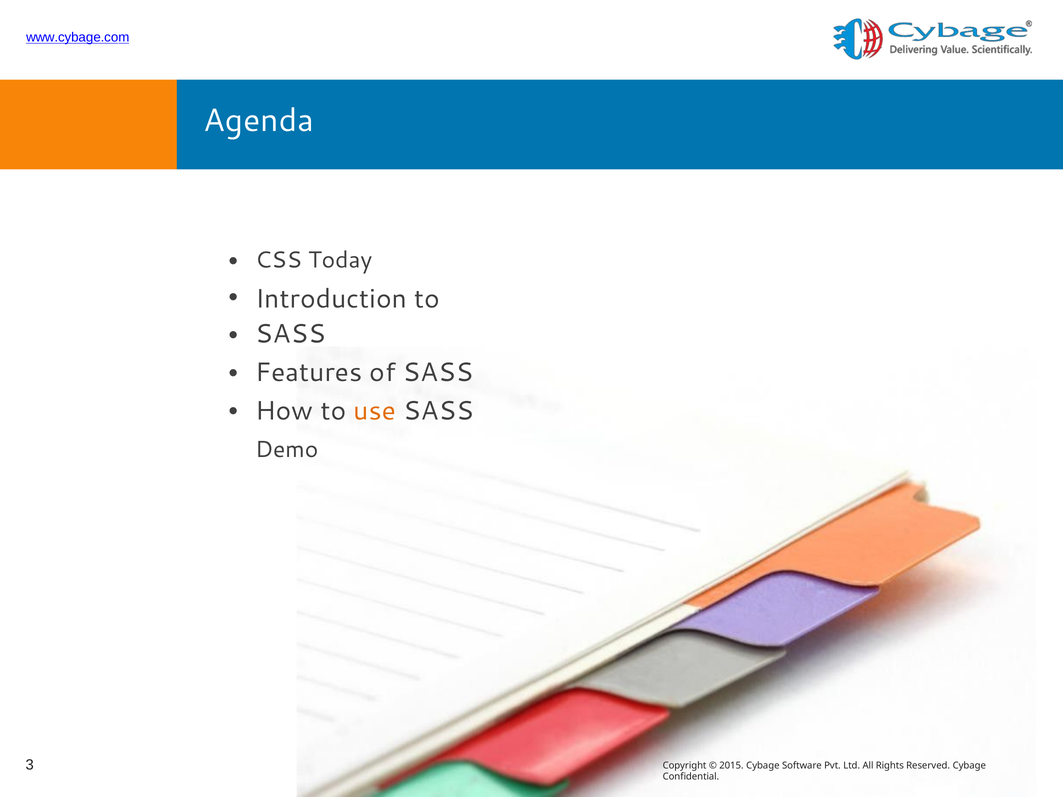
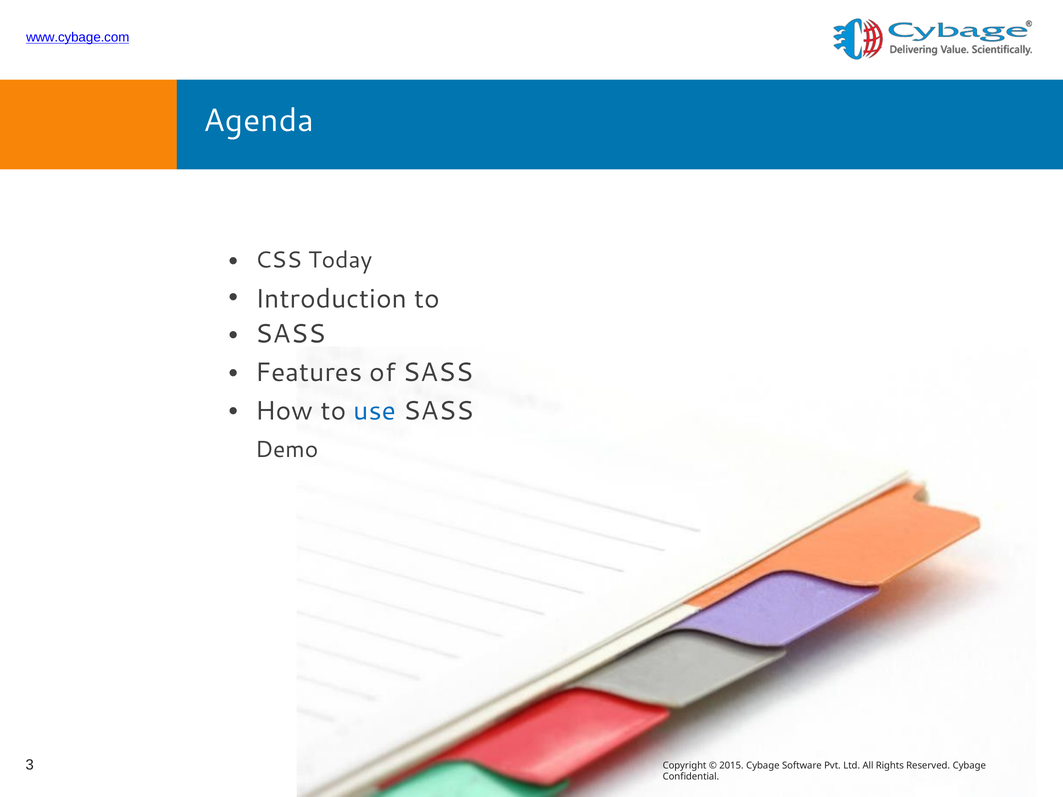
use colour: orange -> blue (375, 411)
